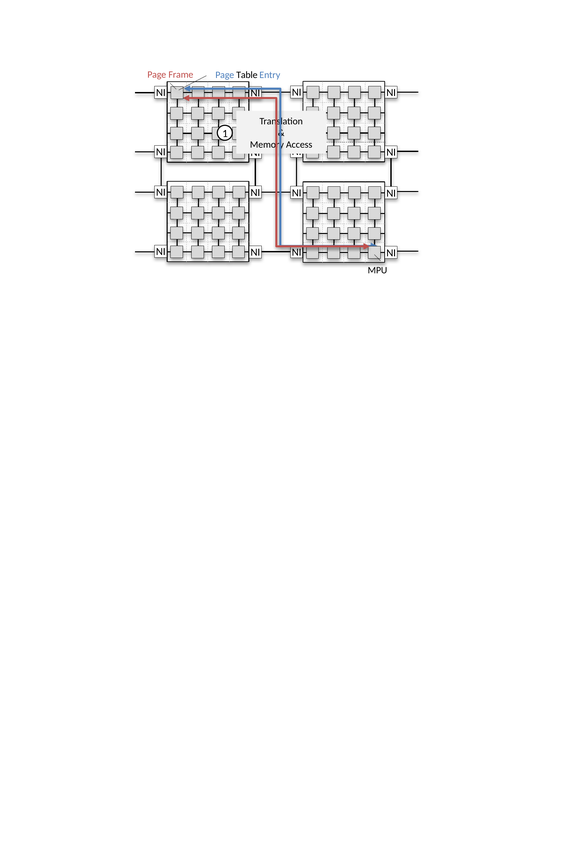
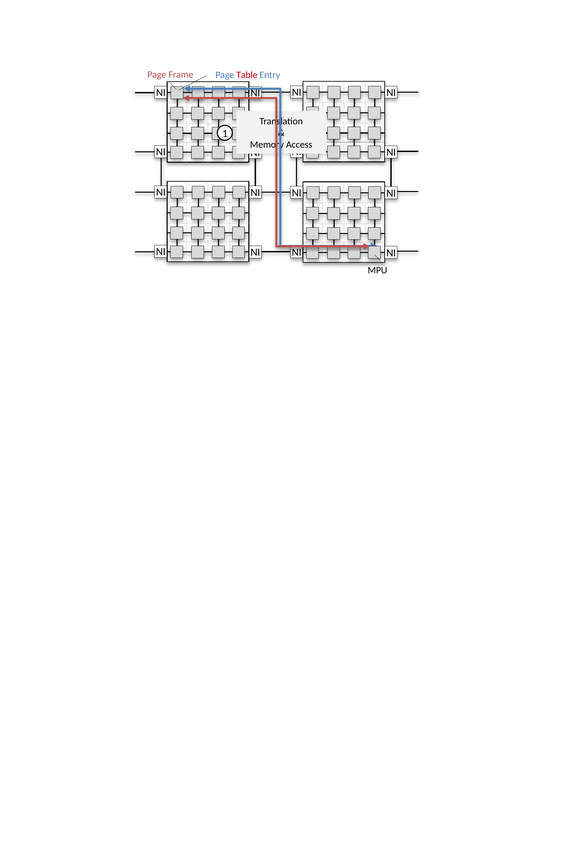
Table colour: black -> red (247, 75)
